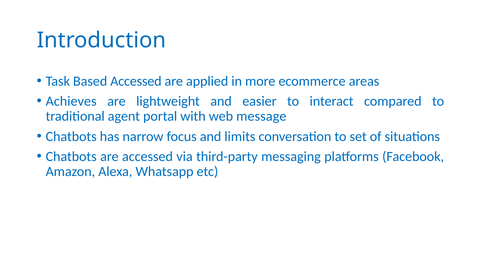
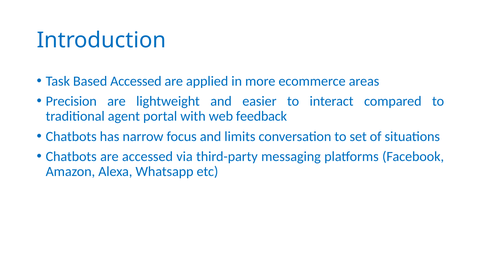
Achieves: Achieves -> Precision (71, 101)
message: message -> feedback (261, 117)
